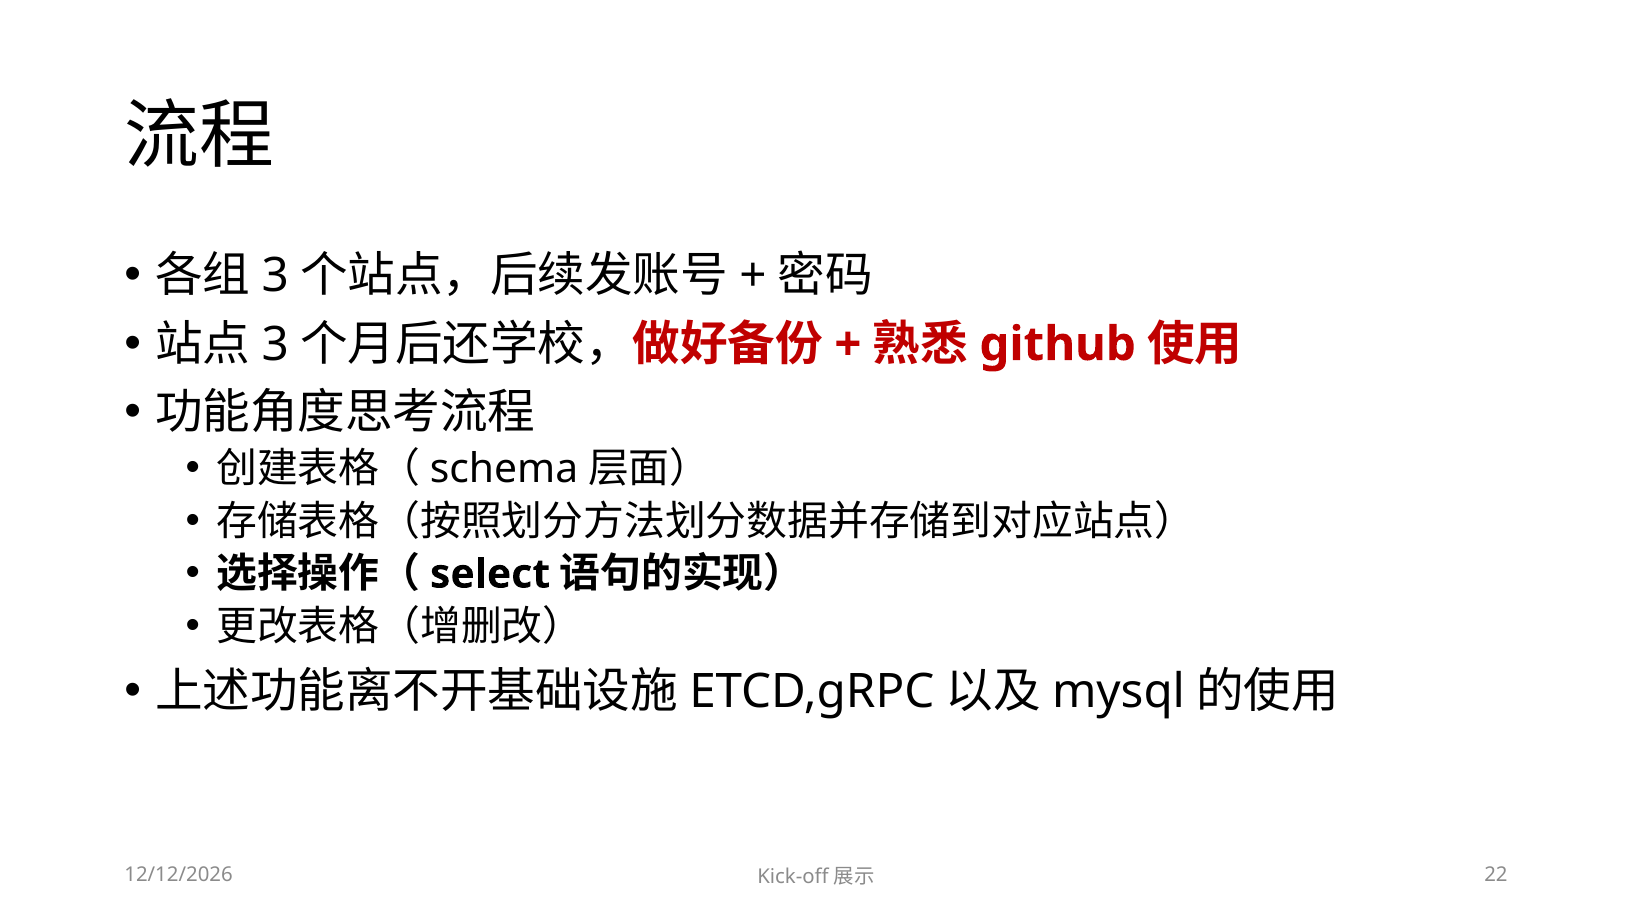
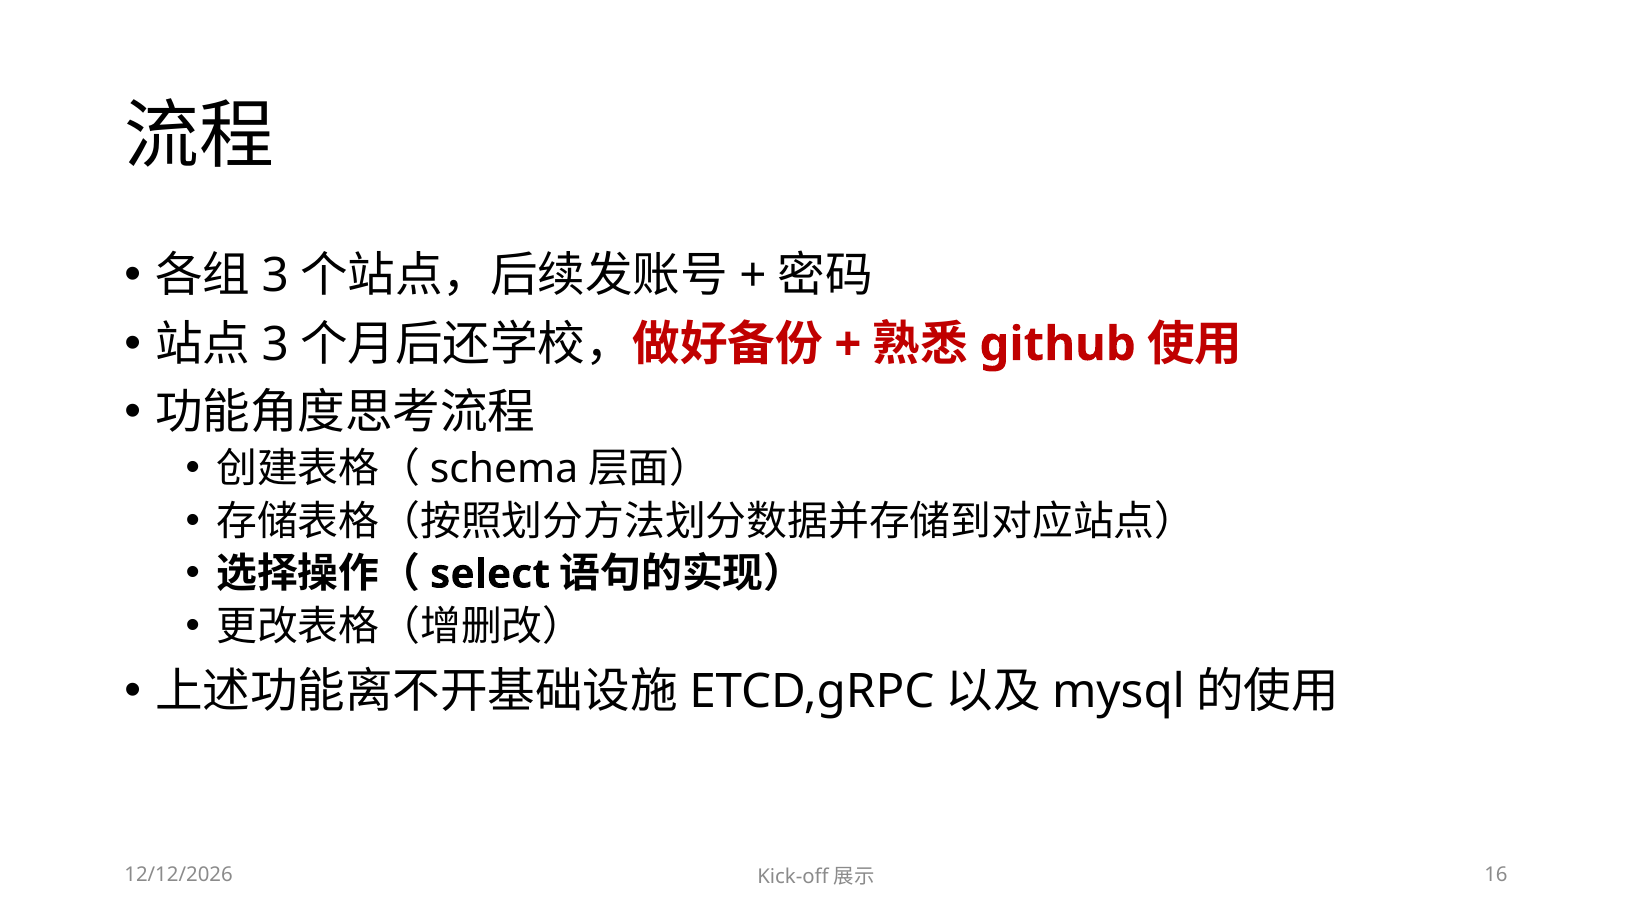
22: 22 -> 16 (1496, 875)
